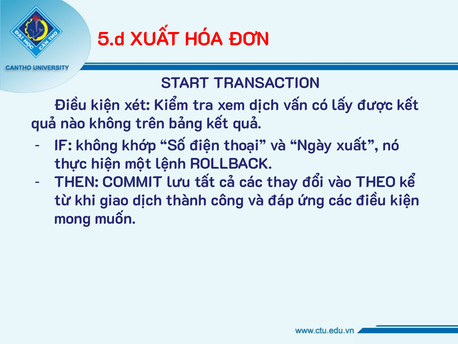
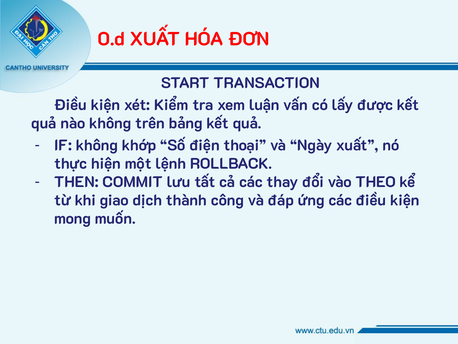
5.d: 5.d -> 0.d (111, 39)
xem dịch: dịch -> luận (264, 105)
